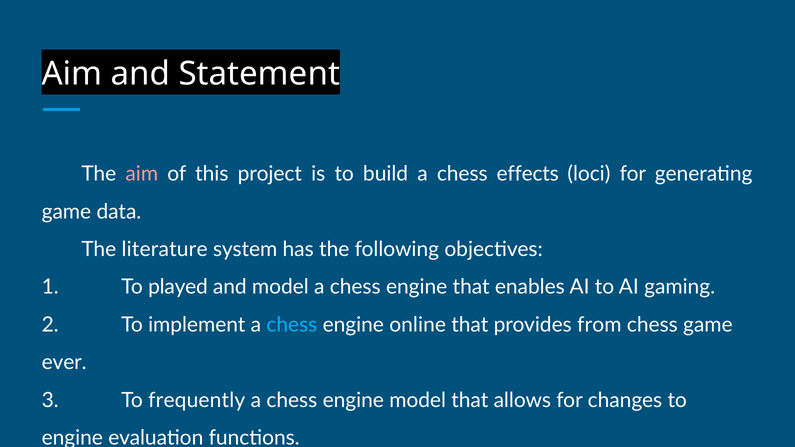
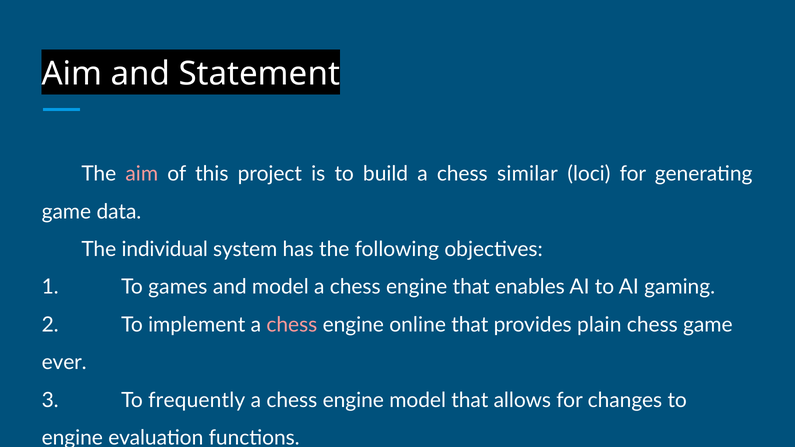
effects: effects -> similar (527, 174)
literature: literature -> individual (165, 249)
played: played -> games (178, 287)
chess colour: light blue -> pink (292, 325)
from: from -> plain (599, 325)
